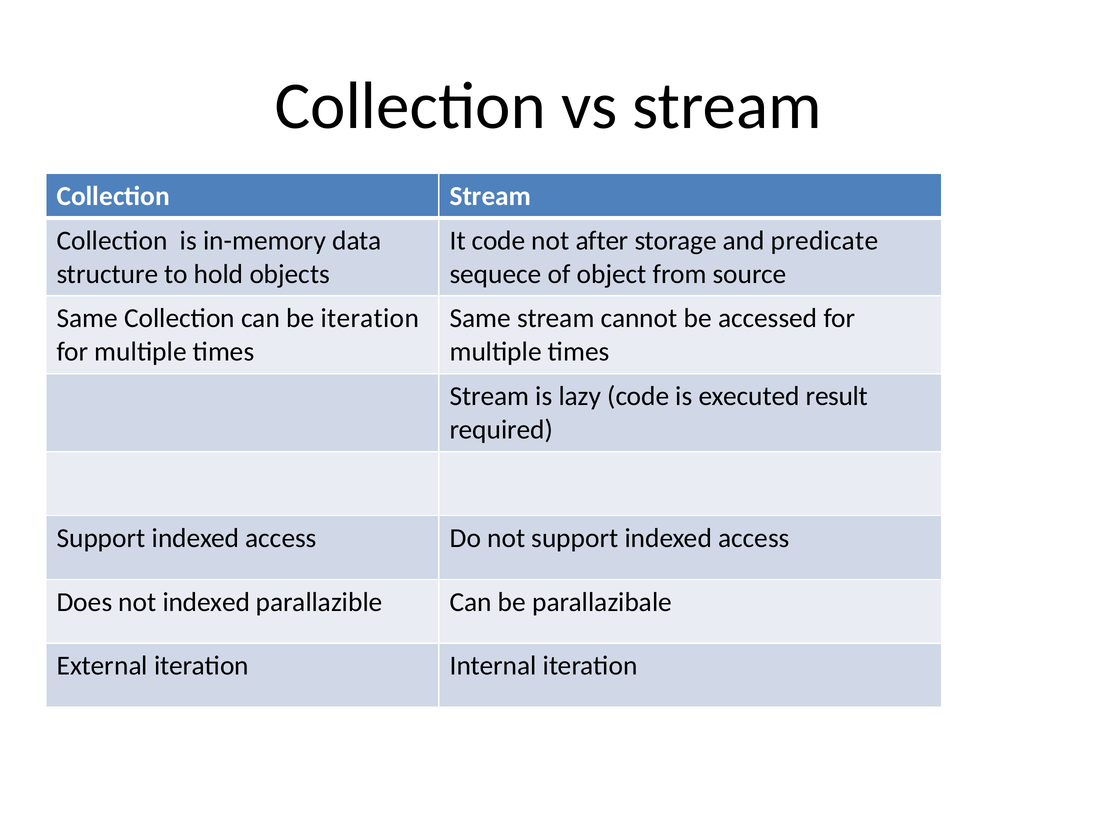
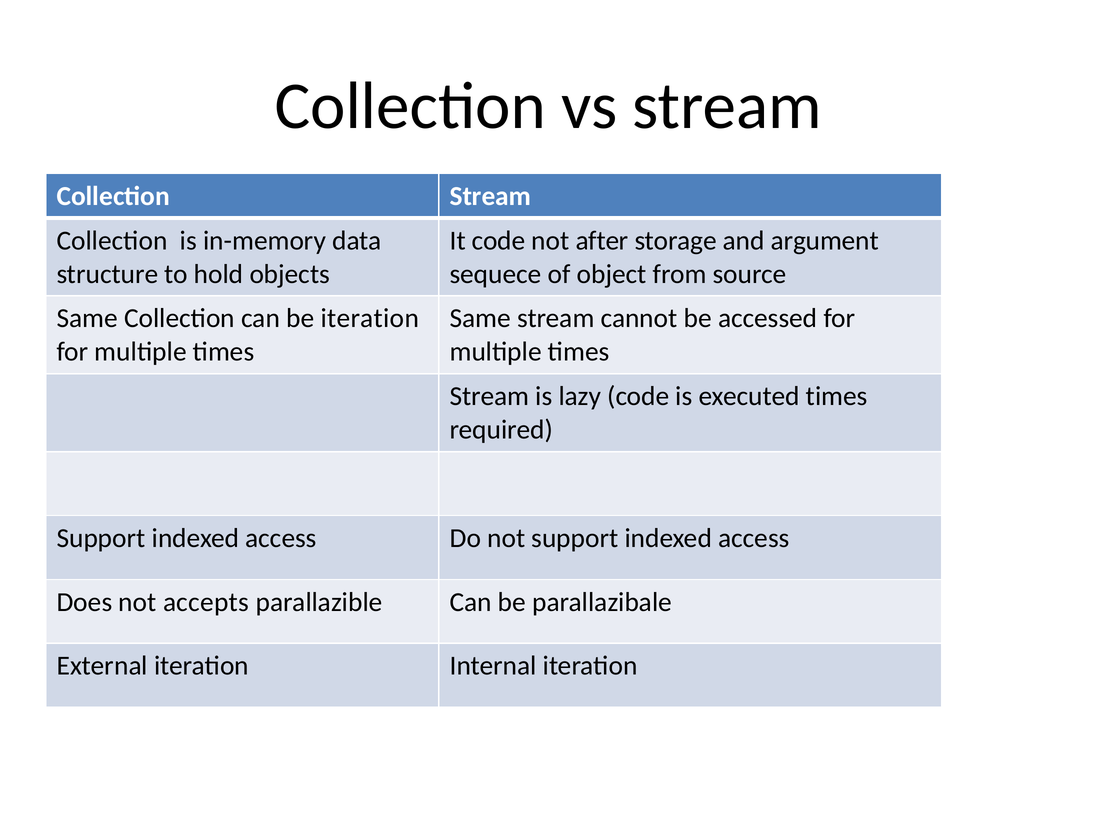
predicate: predicate -> argument (825, 241)
executed result: result -> times (837, 397)
not indexed: indexed -> accepts (206, 603)
